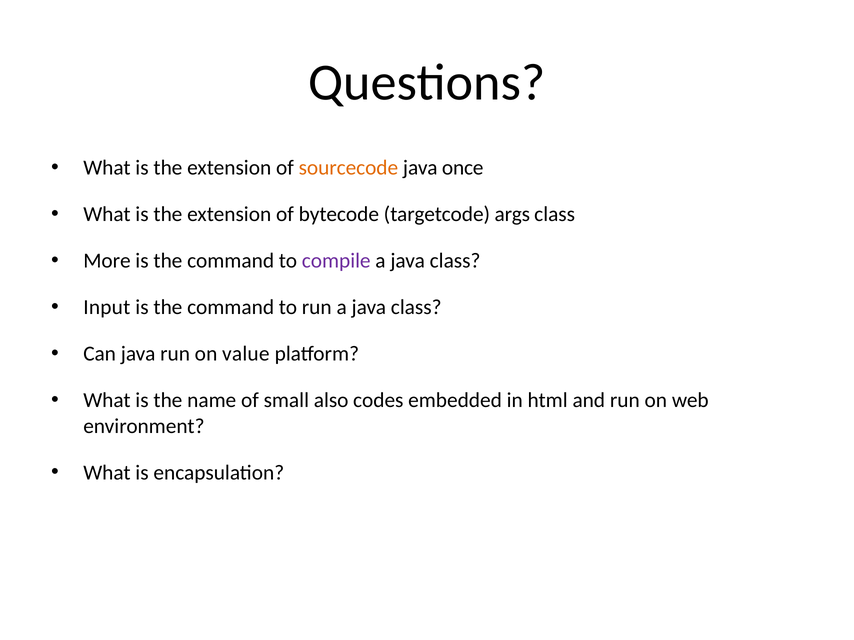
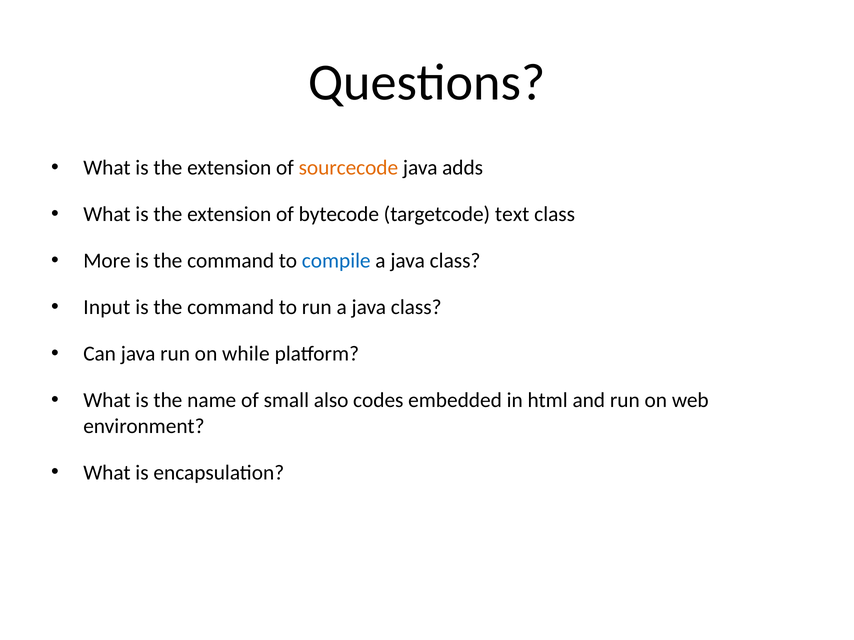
once: once -> adds (463, 168)
args: args -> text (512, 215)
compile colour: purple -> blue (336, 261)
value: value -> while (246, 354)
